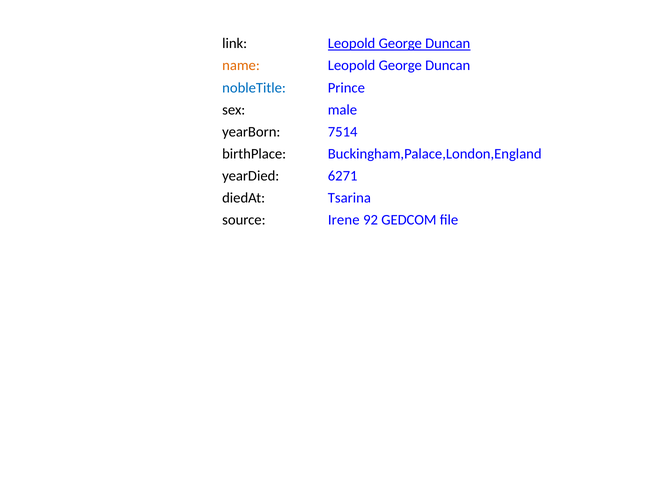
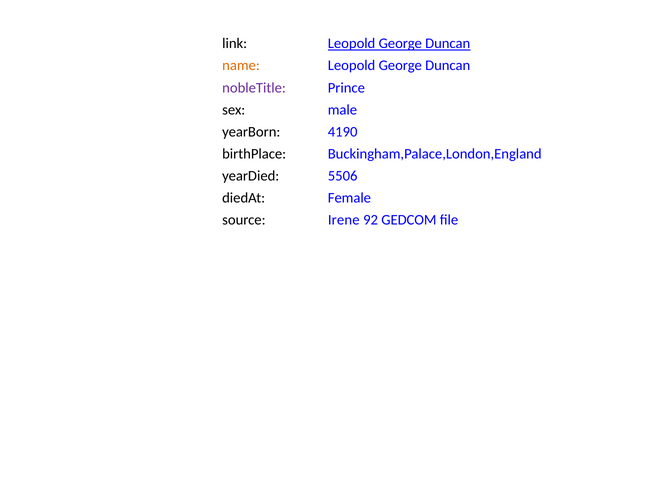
nobleTitle colour: blue -> purple (254, 88)
7514: 7514 -> 4190 (343, 132)
6271: 6271 -> 5506 (343, 176)
Tsarina: Tsarina -> Female (349, 198)
